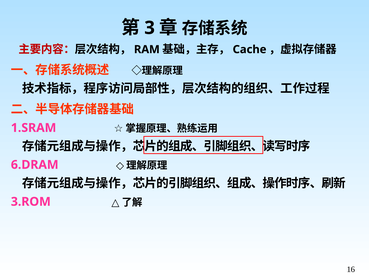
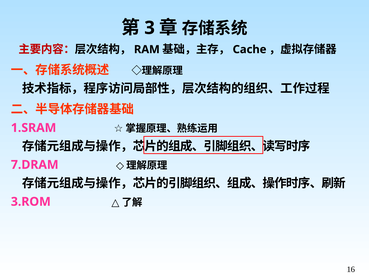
6.DRAM: 6.DRAM -> 7.DRAM (35, 165)
